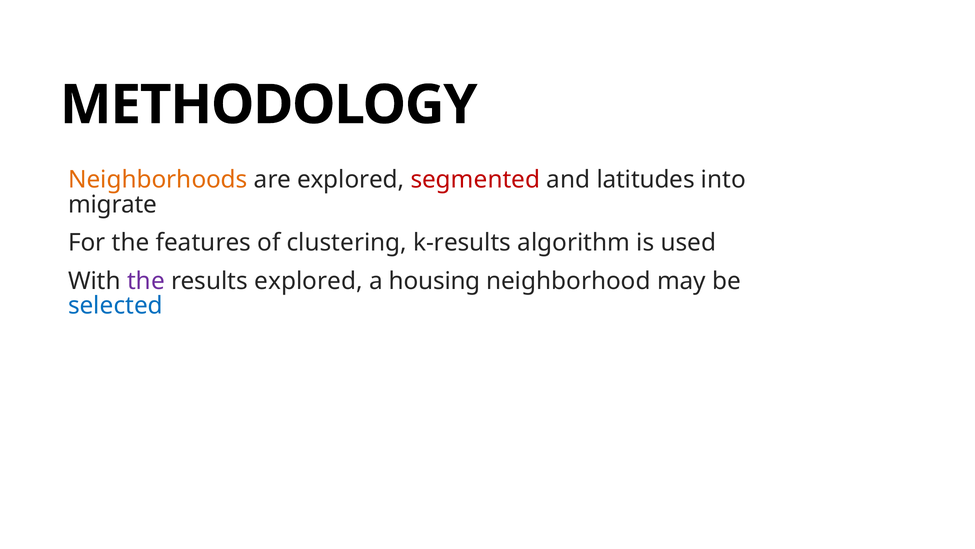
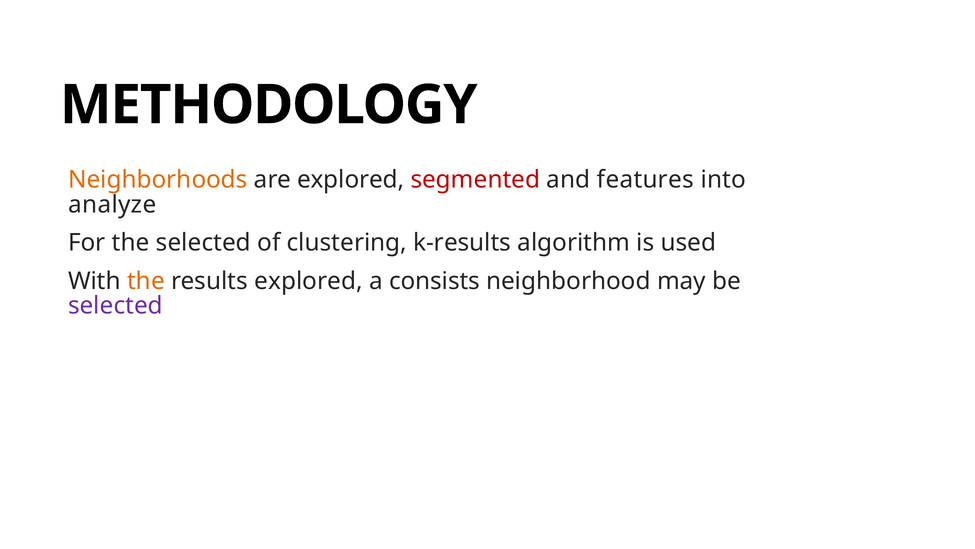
latitudes: latitudes -> features (645, 180)
migrate: migrate -> analyze (112, 205)
the features: features -> selected (203, 243)
the colour: purple -> orange (146, 281)
housing: housing -> consists (435, 281)
selected colour: blue -> purple (115, 306)
